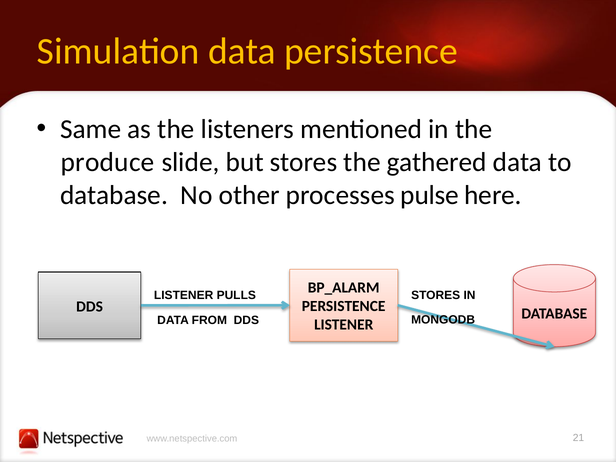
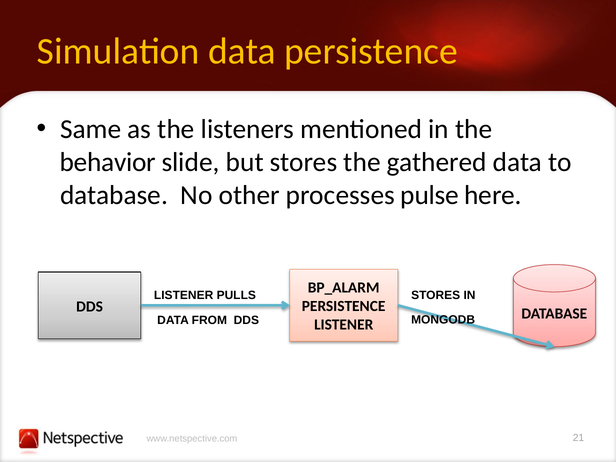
produce: produce -> behavior (108, 162)
